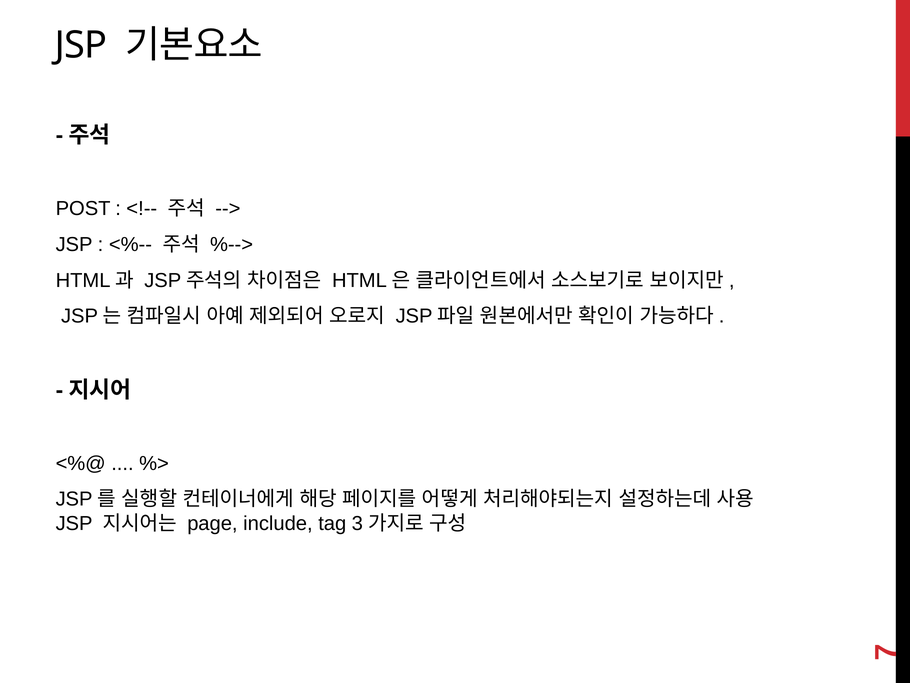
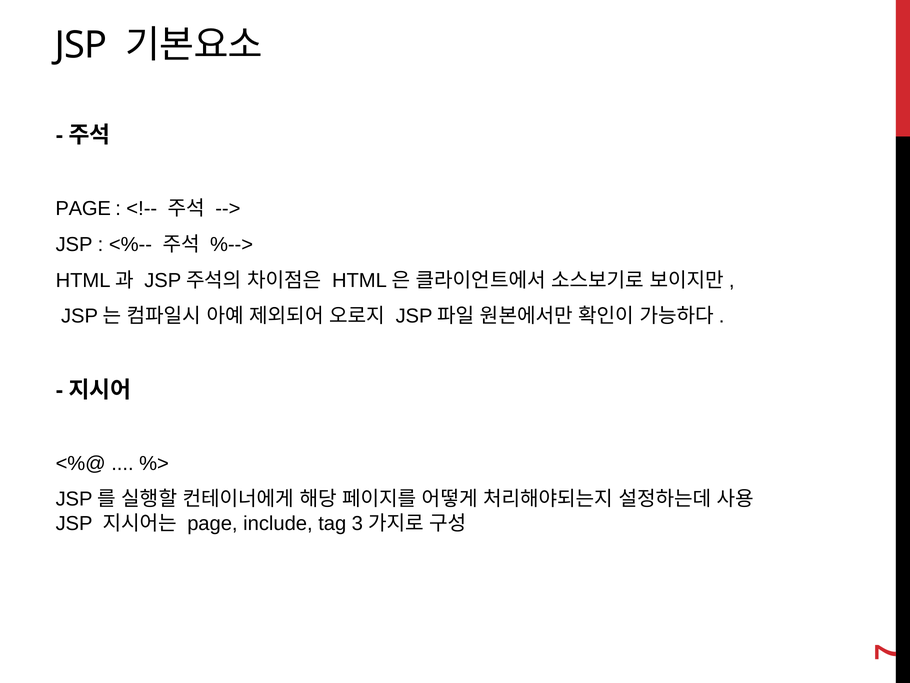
POST: POST -> PAGE (83, 208)
